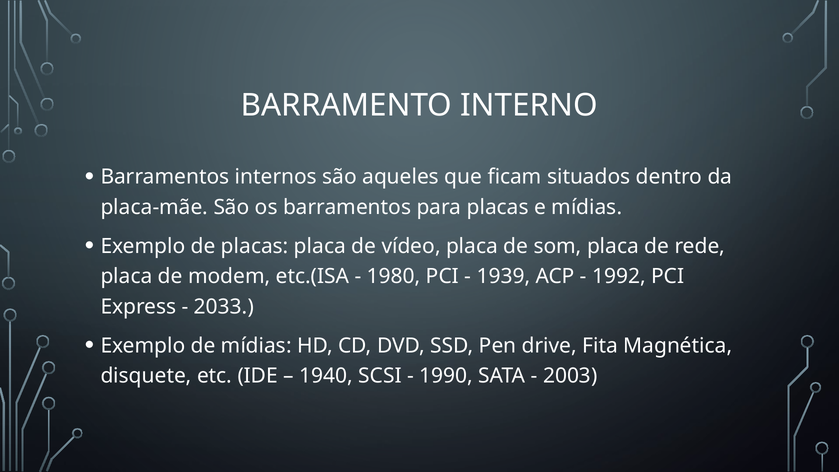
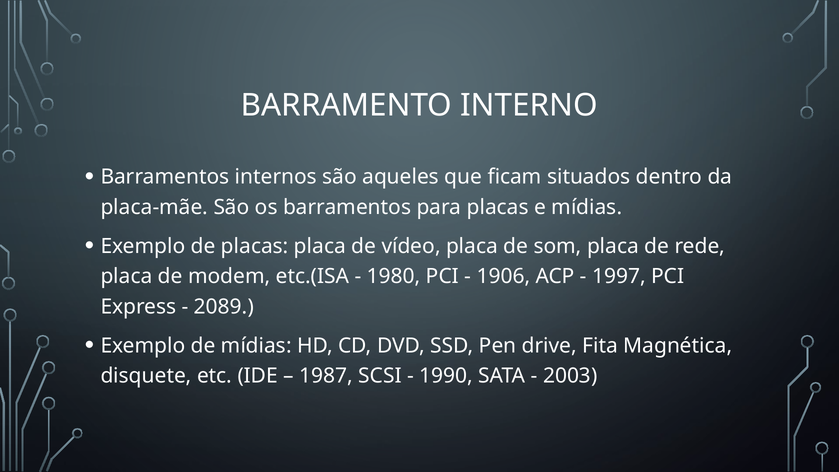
1939: 1939 -> 1906 (503, 276)
1992: 1992 -> 1997 (619, 276)
2033: 2033 -> 2089 (224, 307)
1940: 1940 -> 1987 (326, 376)
